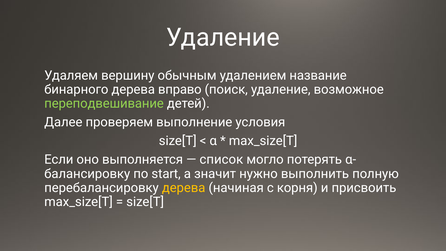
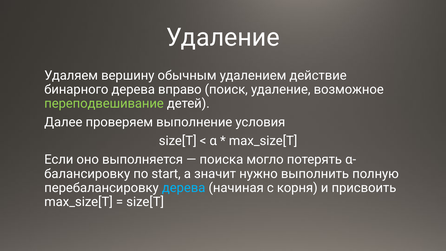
название: название -> действие (318, 75)
список: список -> поиска (221, 160)
дерева colour: yellow -> light blue (184, 188)
